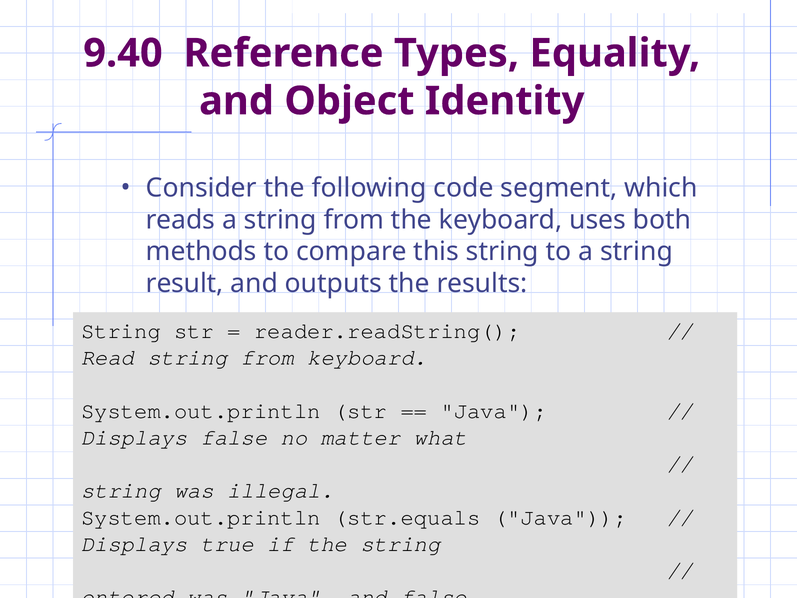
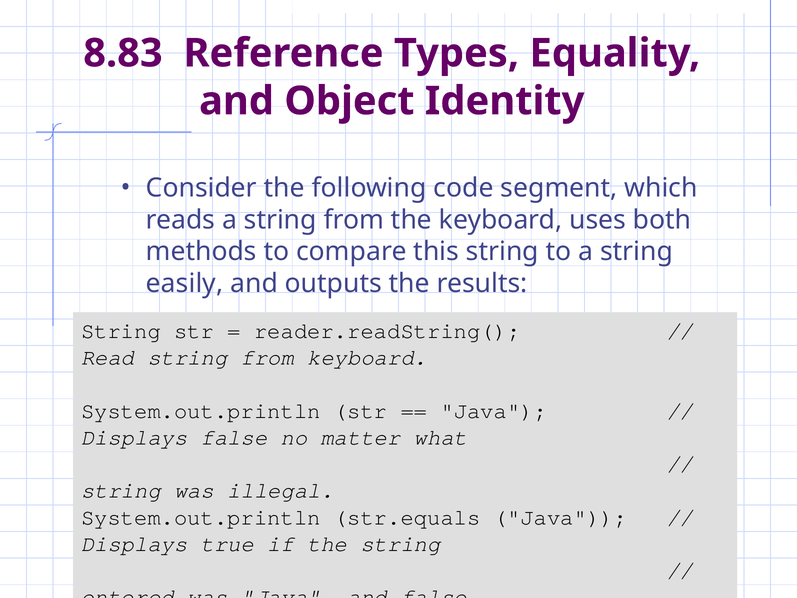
9.40: 9.40 -> 8.83 (123, 53)
result: result -> easily (184, 283)
